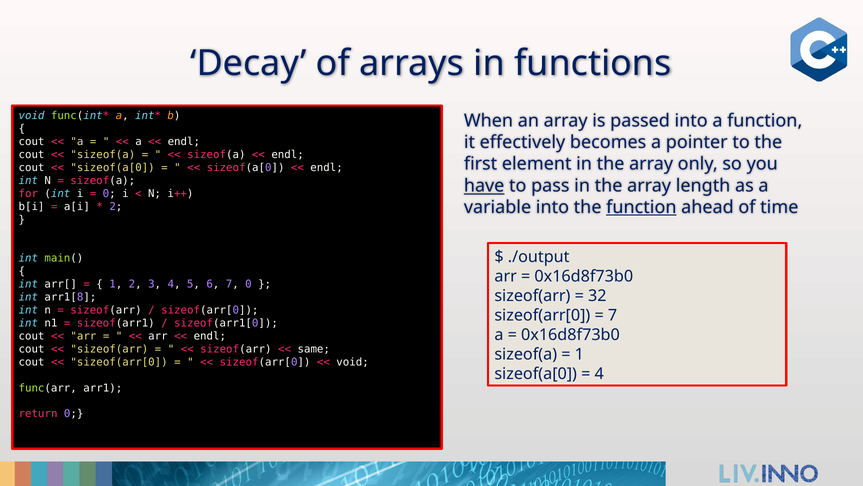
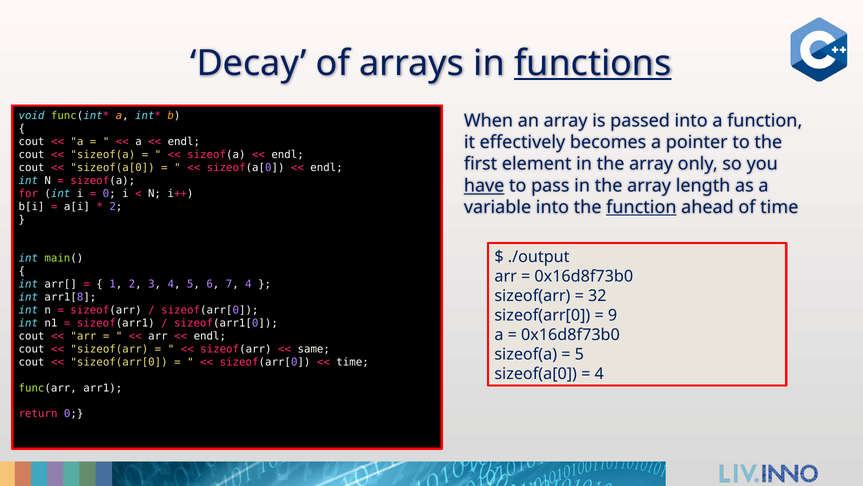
functions underline: none -> present (593, 63)
7 0: 0 -> 4 (248, 284)
7: 7 -> 9 (613, 315)
1: 1 -> 5 (579, 354)
void: void -> time (353, 362)
